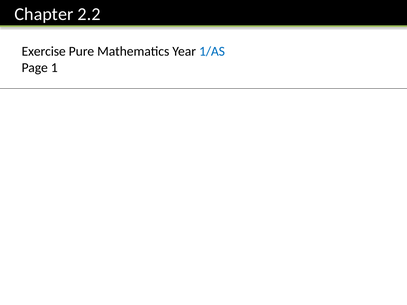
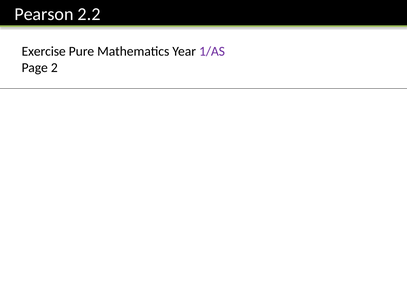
Chapter: Chapter -> Pearson (44, 14)
1/AS colour: blue -> purple (212, 52)
1: 1 -> 2 (54, 68)
